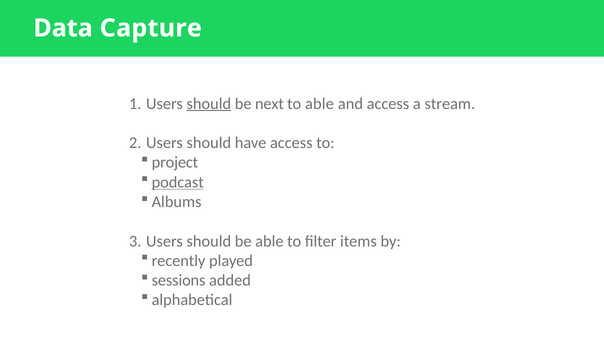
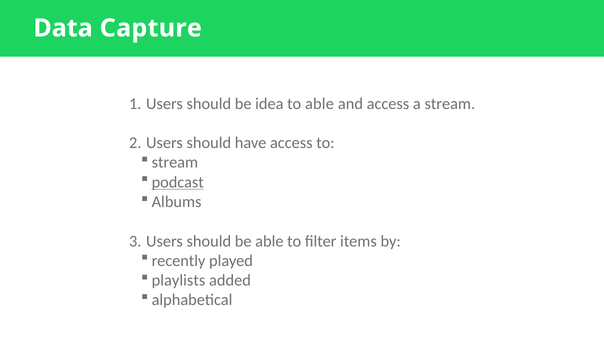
should underline: present -> none (209, 104)
next: next -> idea (269, 104)
project: project -> stream (175, 162)
sessions: sessions -> playlists (178, 280)
